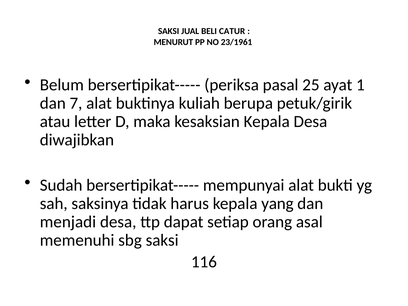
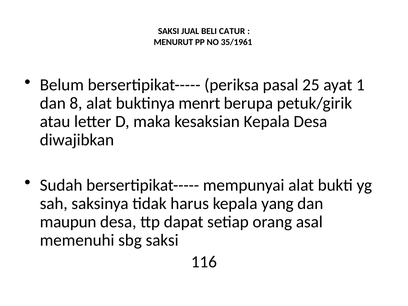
23/1961: 23/1961 -> 35/1961 (237, 42)
7: 7 -> 8 (76, 103)
kuliah: kuliah -> menrt (199, 103)
menjadi: menjadi -> maupun (68, 222)
